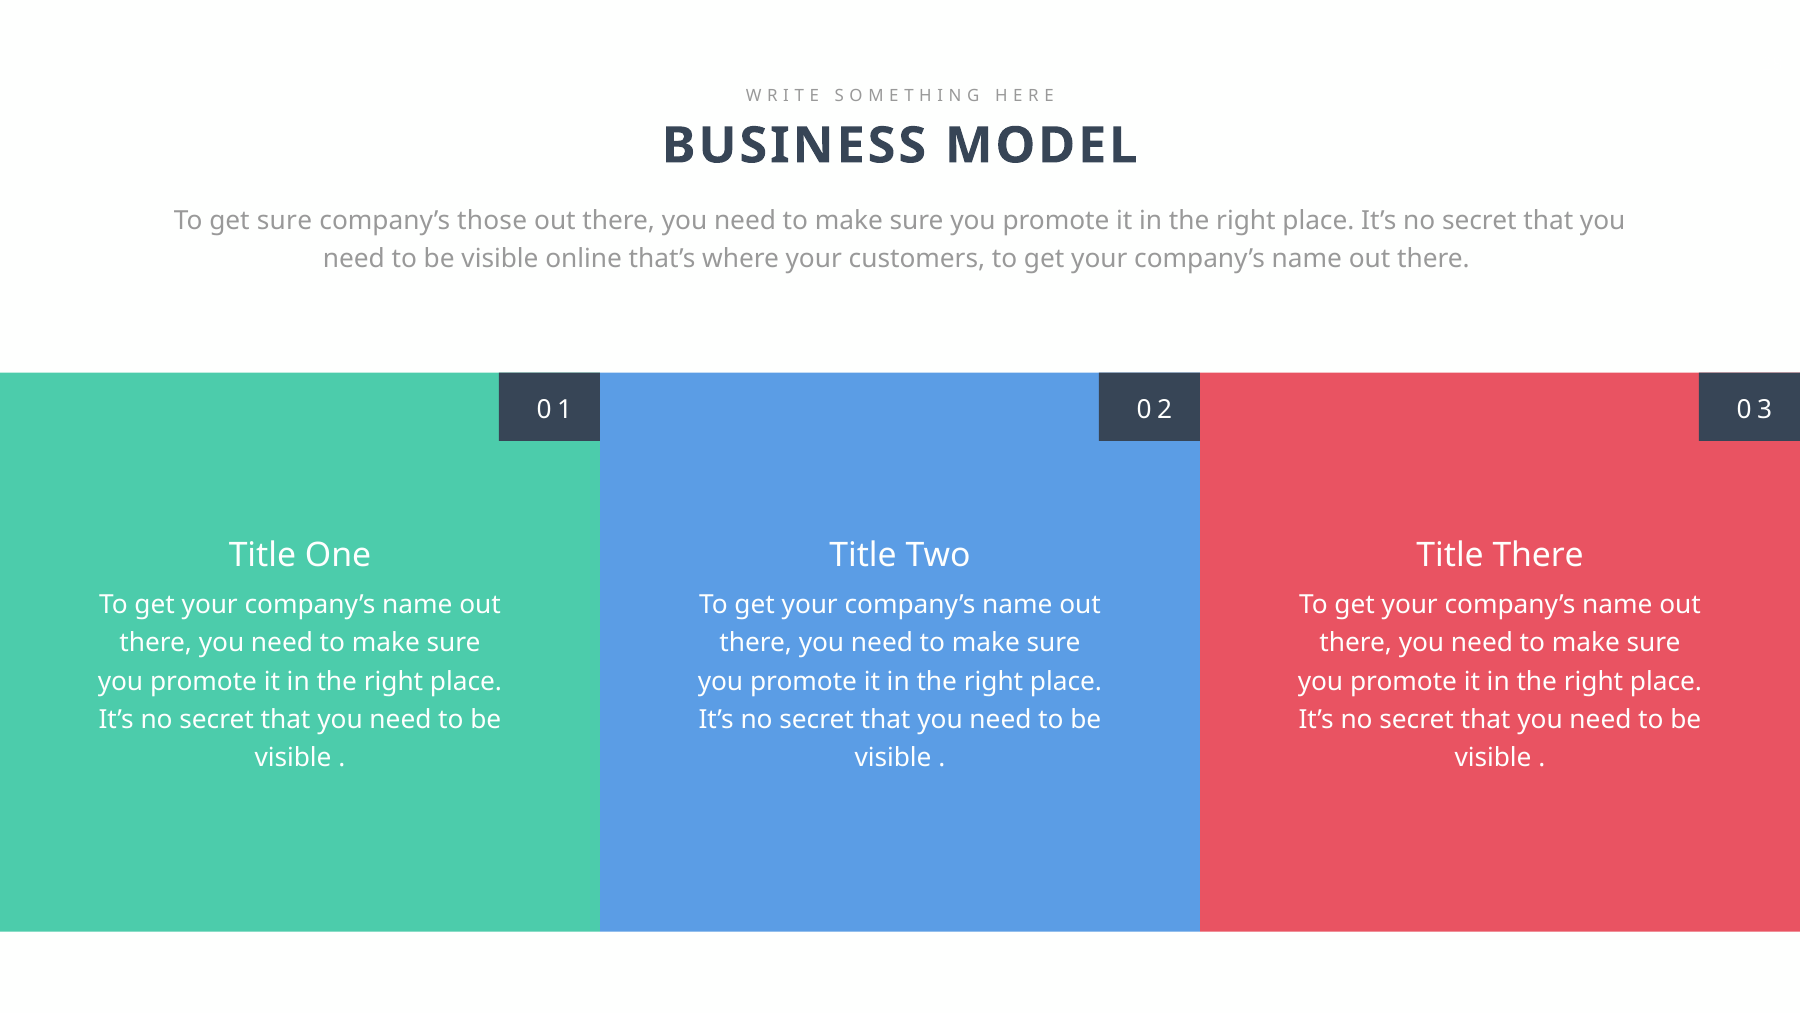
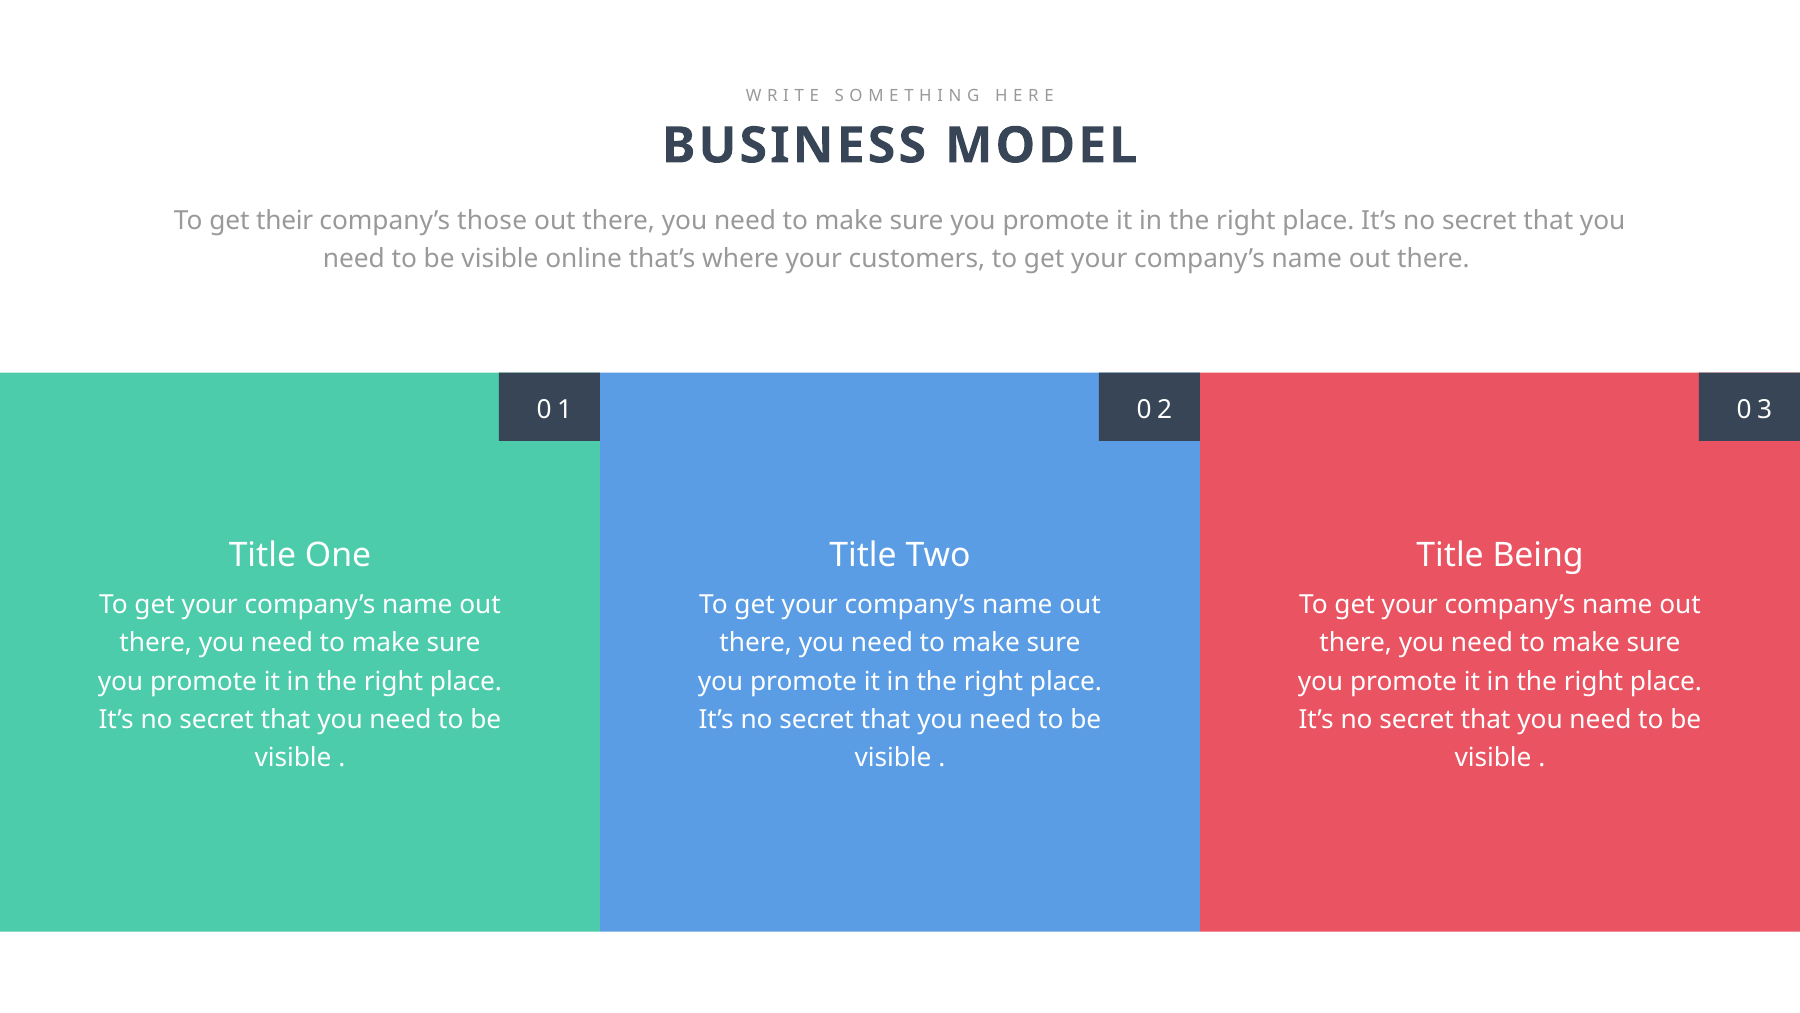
get sure: sure -> their (285, 221)
Title There: There -> Being (1538, 555)
